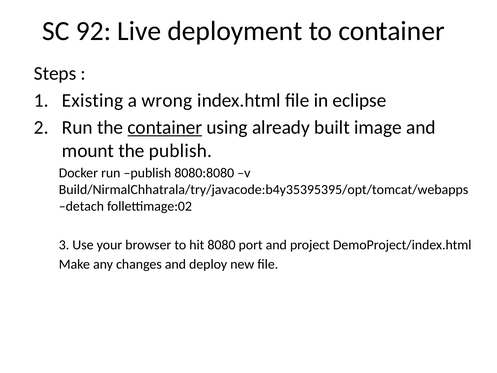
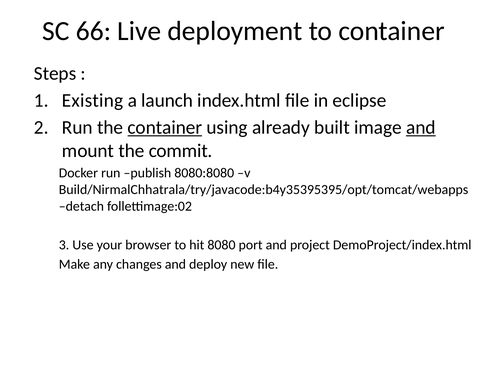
92: 92 -> 66 (93, 31)
wrong: wrong -> launch (167, 100)
and underline: none -> present (421, 127)
the publish: publish -> commit (181, 151)
